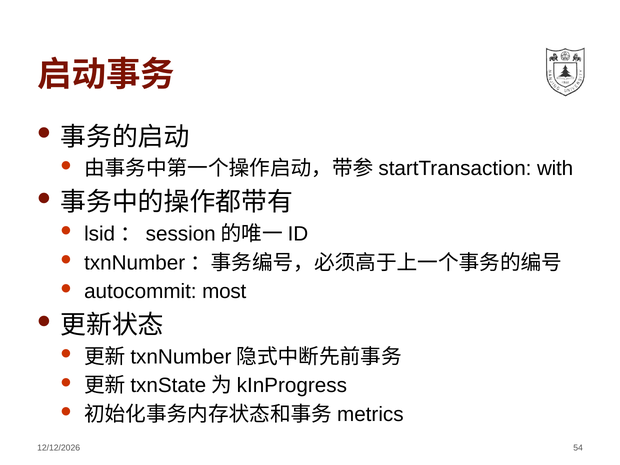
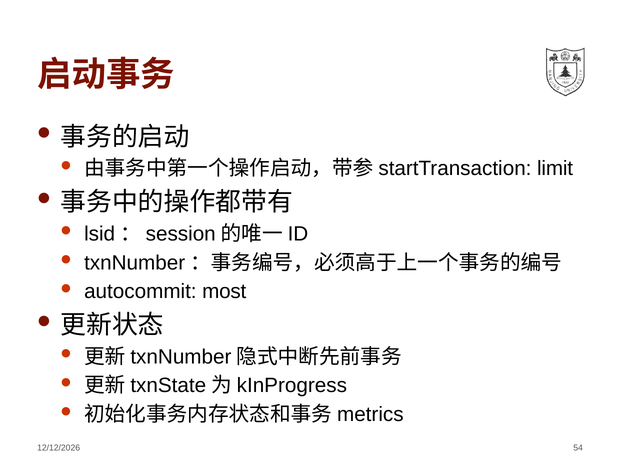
with: with -> limit (555, 169)
